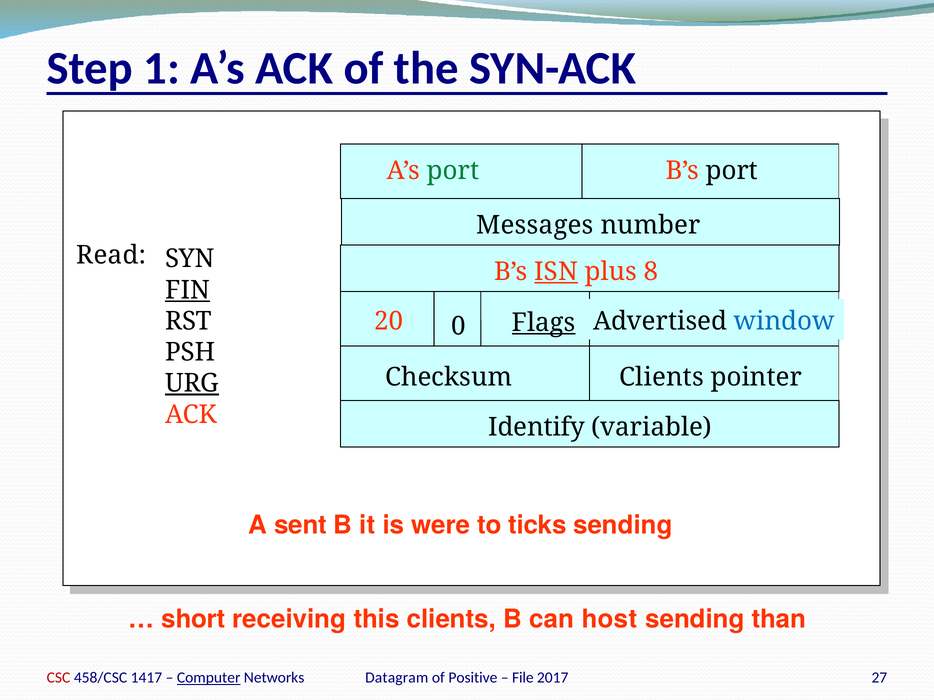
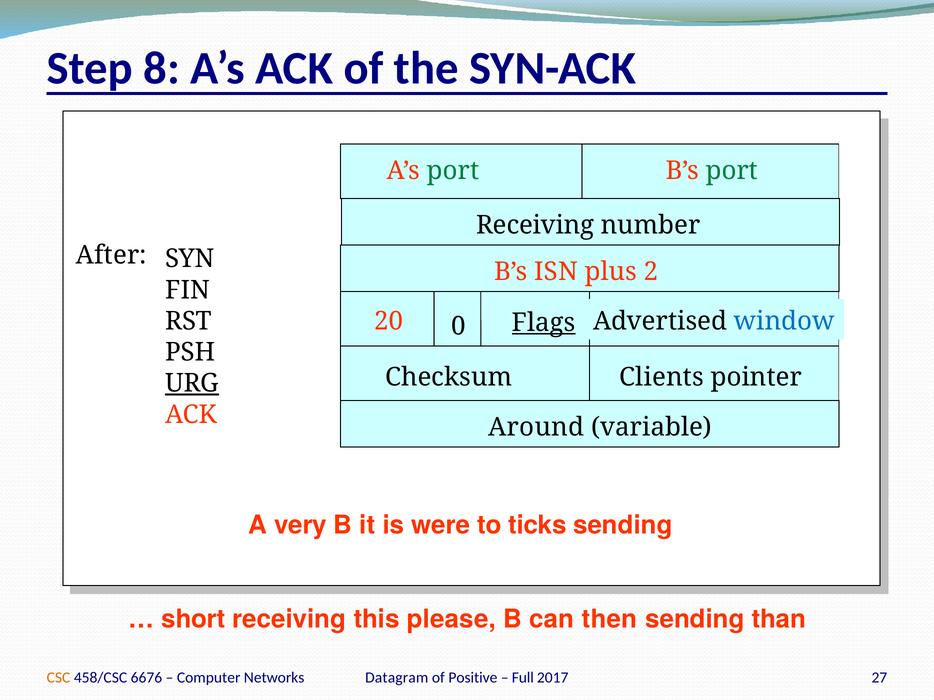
1: 1 -> 8 (162, 69)
port colour: black -> green (732, 171)
Messages: Messages -> Receiving (535, 225)
Read: Read -> After (111, 255)
ISN underline: present -> none (556, 272)
8: 8 -> 2 (651, 272)
FIN underline: present -> none (188, 290)
Identify: Identify -> Around (536, 428)
sent: sent -> very (300, 526)
this clients: clients -> please (451, 620)
host: host -> then (609, 620)
File: File -> Full (523, 678)
CSC colour: red -> orange (59, 678)
1417: 1417 -> 6676 (146, 678)
Computer underline: present -> none (209, 678)
